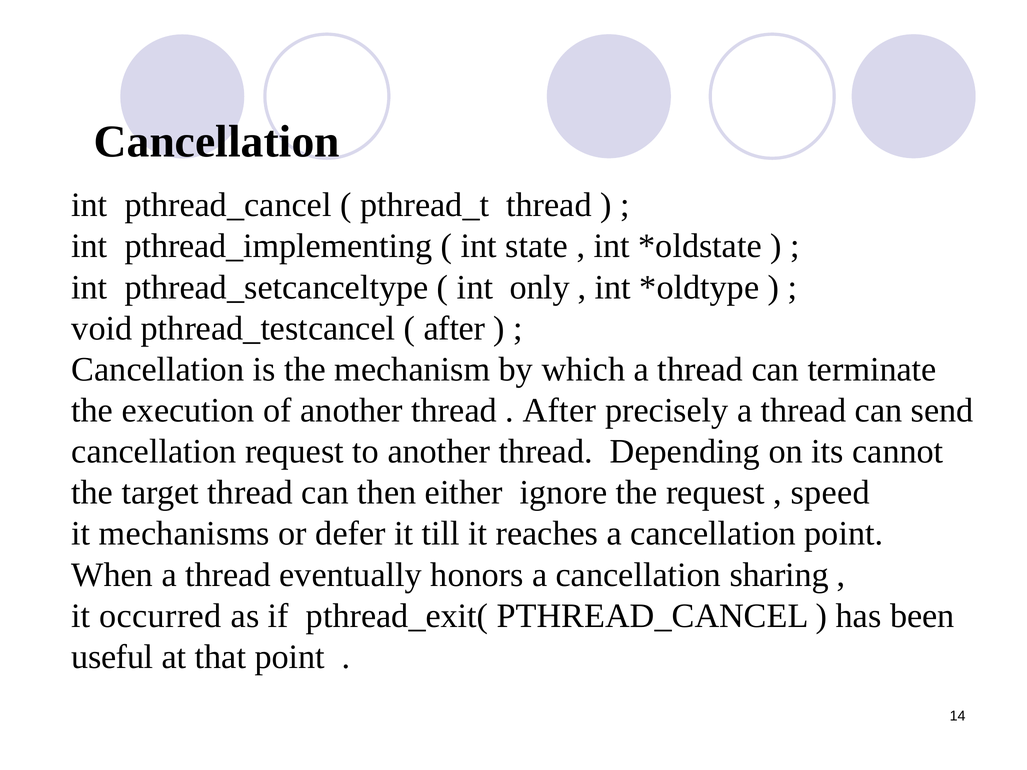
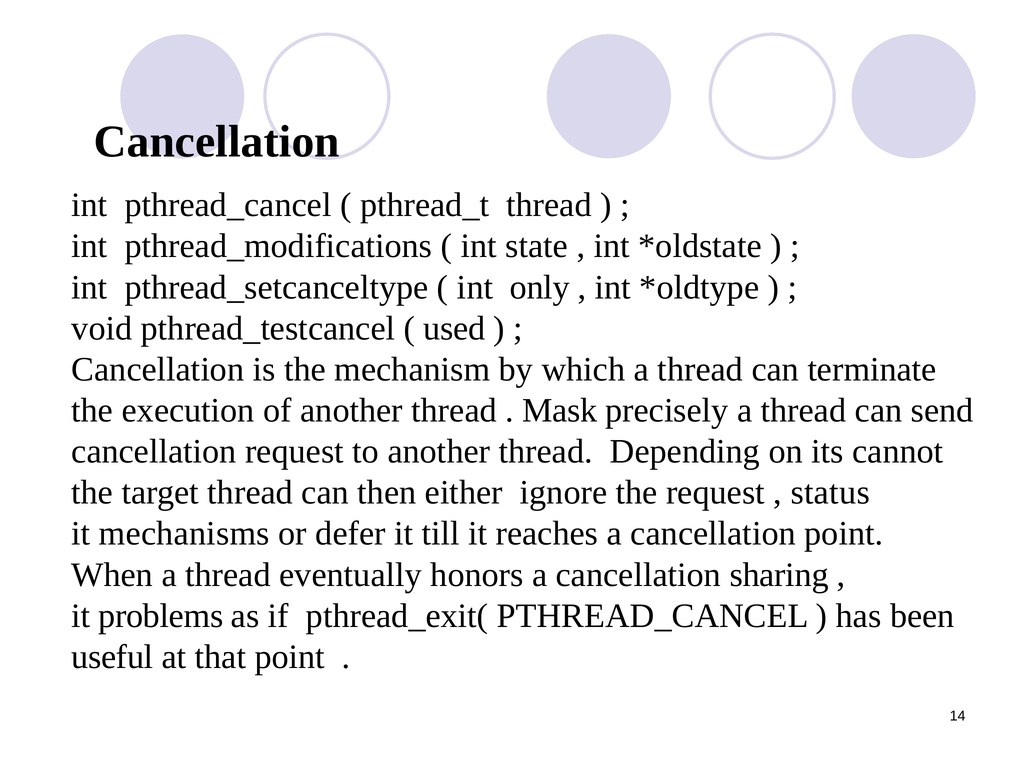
pthread_implementing: pthread_implementing -> pthread_modifications (278, 246)
after: after -> used (454, 328)
After: After -> Mask (560, 411)
speed: speed -> status (830, 493)
occurred: occurred -> problems (161, 616)
